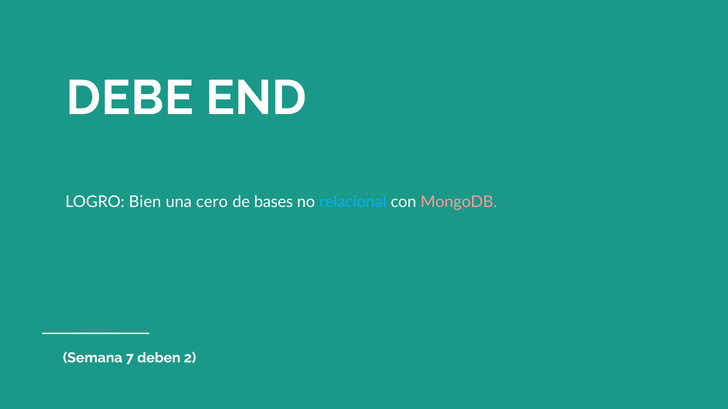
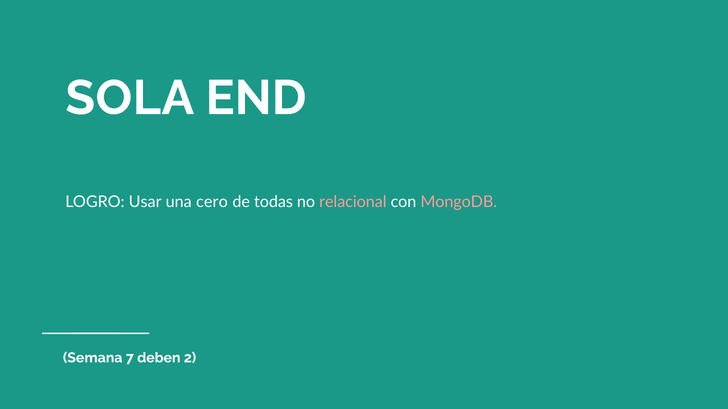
DEBE: DEBE -> SOLA (130, 98)
Bien: Bien -> Usar (145, 202)
bases: bases -> todas (273, 202)
relacional colour: light blue -> pink (353, 202)
